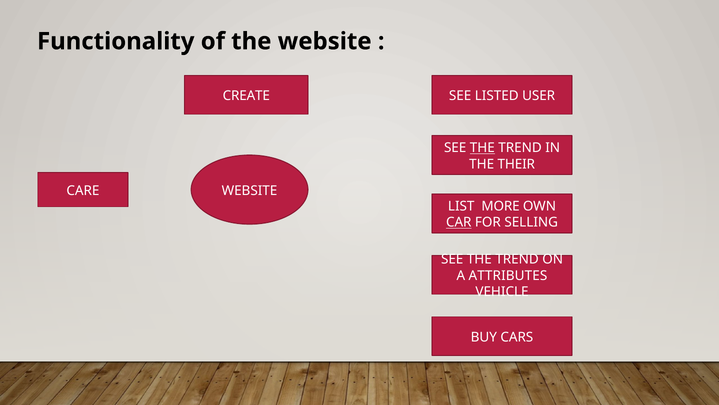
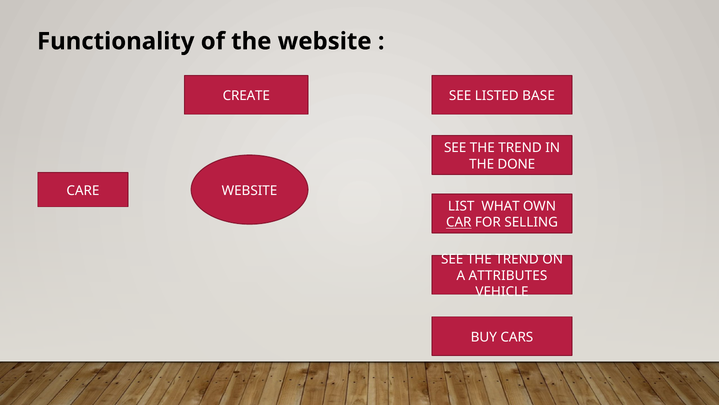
USER: USER -> BASE (539, 96)
THE underline: present -> none (482, 148)
THEIR: THEIR -> DONE (516, 164)
MORE: MORE -> WHAT (501, 206)
